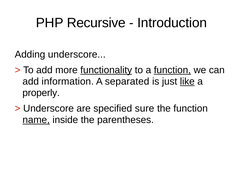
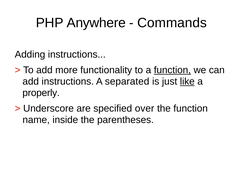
Recursive: Recursive -> Anywhere (96, 23)
Introduction: Introduction -> Commands (172, 23)
Adding underscore: underscore -> instructions (77, 54)
functionality underline: present -> none (106, 70)
add information: information -> instructions (68, 81)
sure: sure -> over (145, 108)
name underline: present -> none (36, 119)
